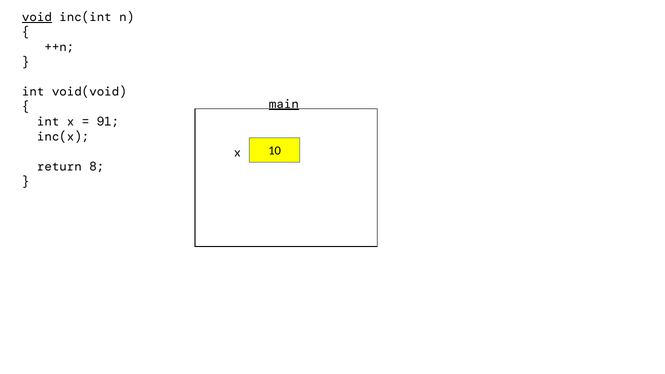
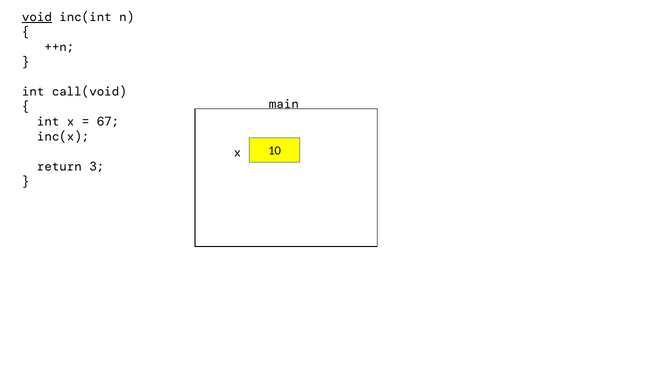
void(void: void(void -> call(void (89, 92)
main underline: present -> none (284, 104)
91: 91 -> 67 (108, 122)
8: 8 -> 3 (97, 167)
